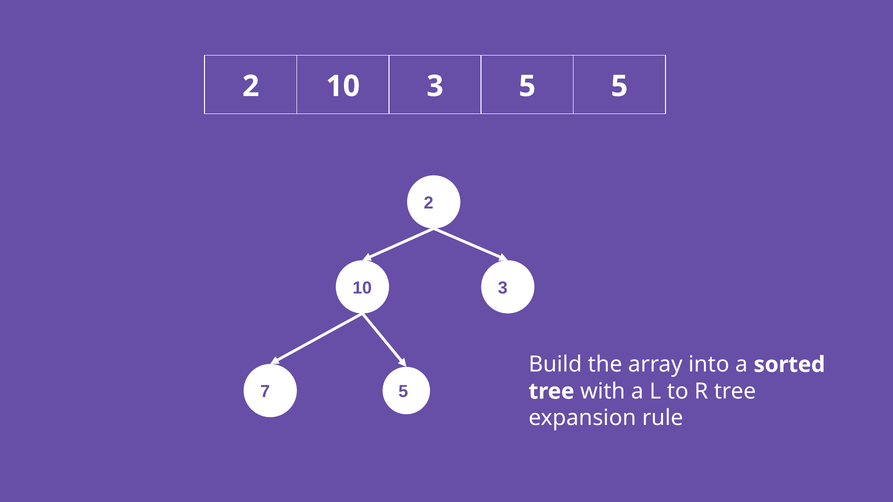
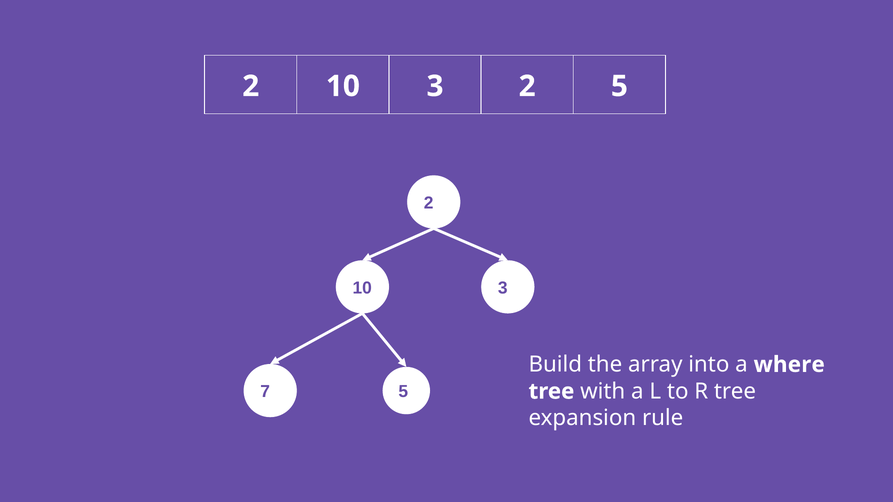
3 5: 5 -> 2 (527, 86)
sorted: sorted -> where (789, 365)
